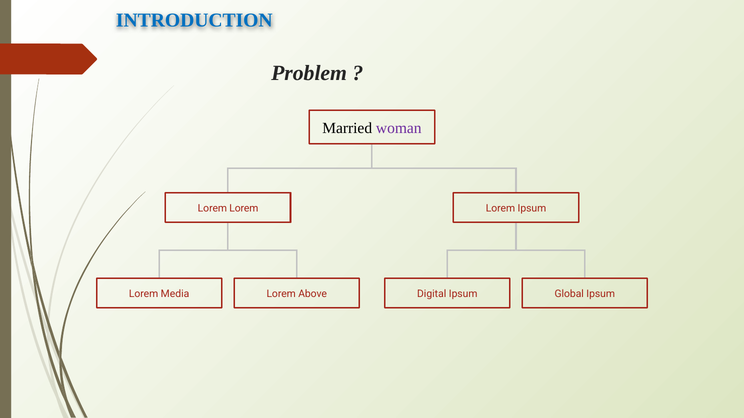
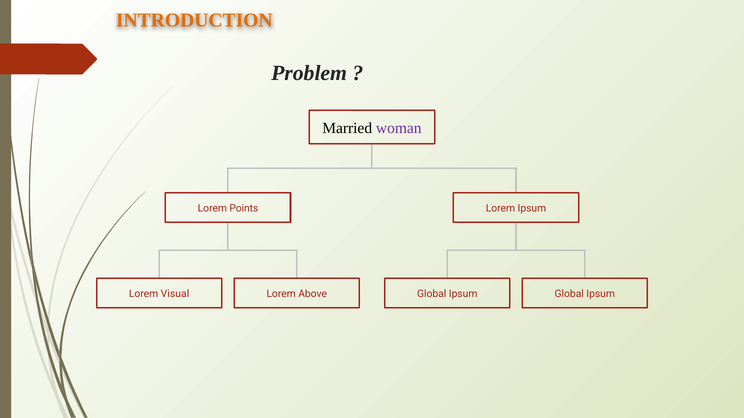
INTRODUCTION colour: blue -> orange (194, 20)
Lorem: Lorem -> Points (244, 208)
Media: Media -> Visual (175, 294)
Digital: Digital -> Global (432, 294)
